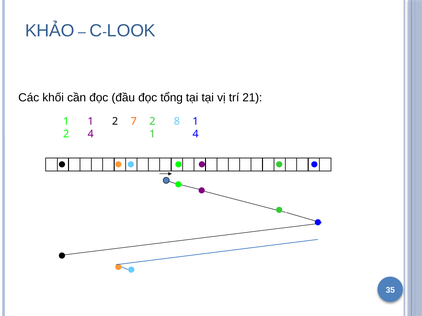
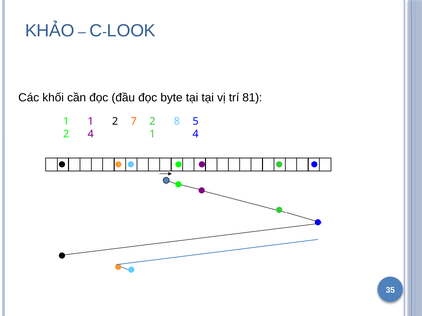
tổng: tổng -> byte (172, 98)
21: 21 -> 81 (252, 98)
8 1: 1 -> 5 (196, 122)
